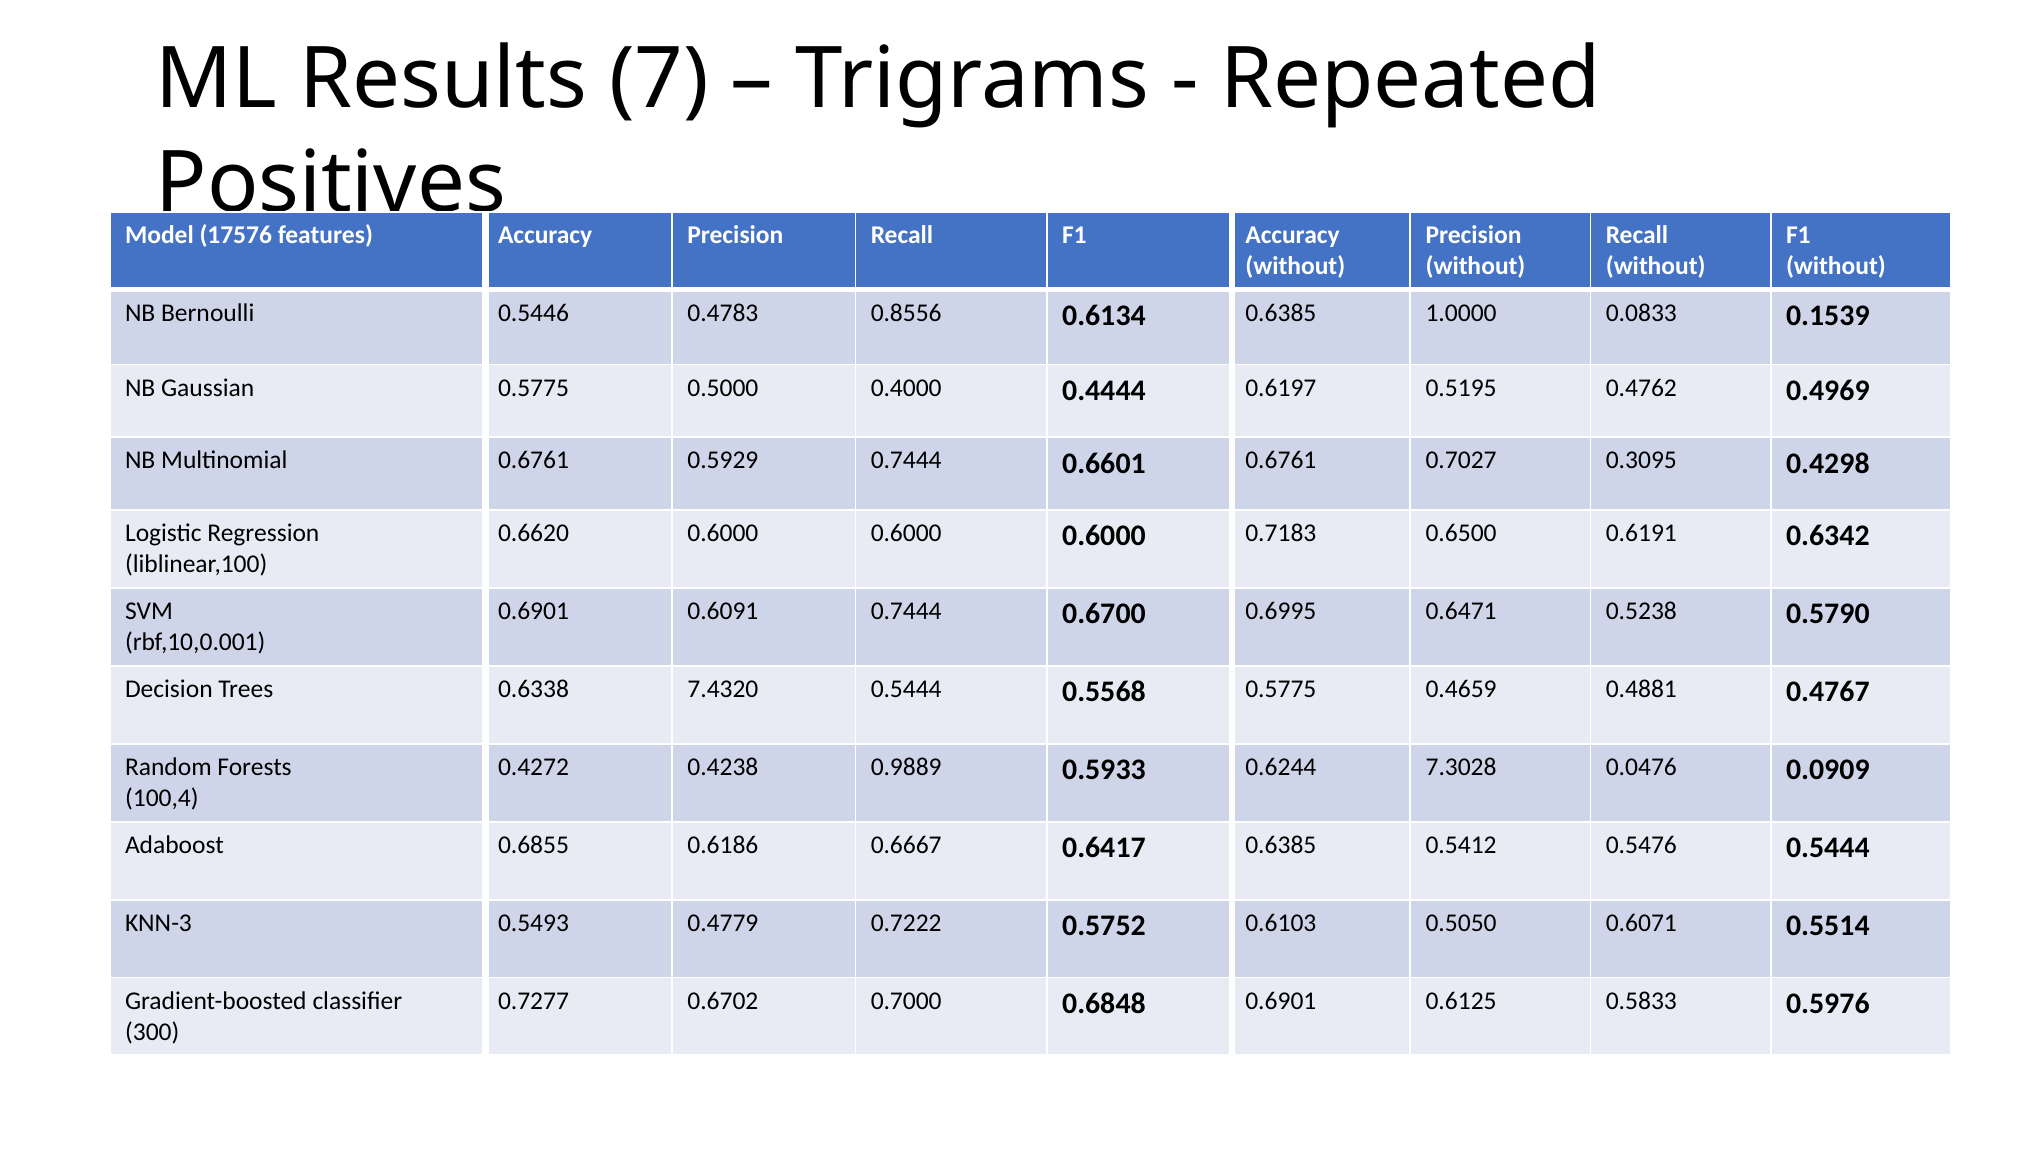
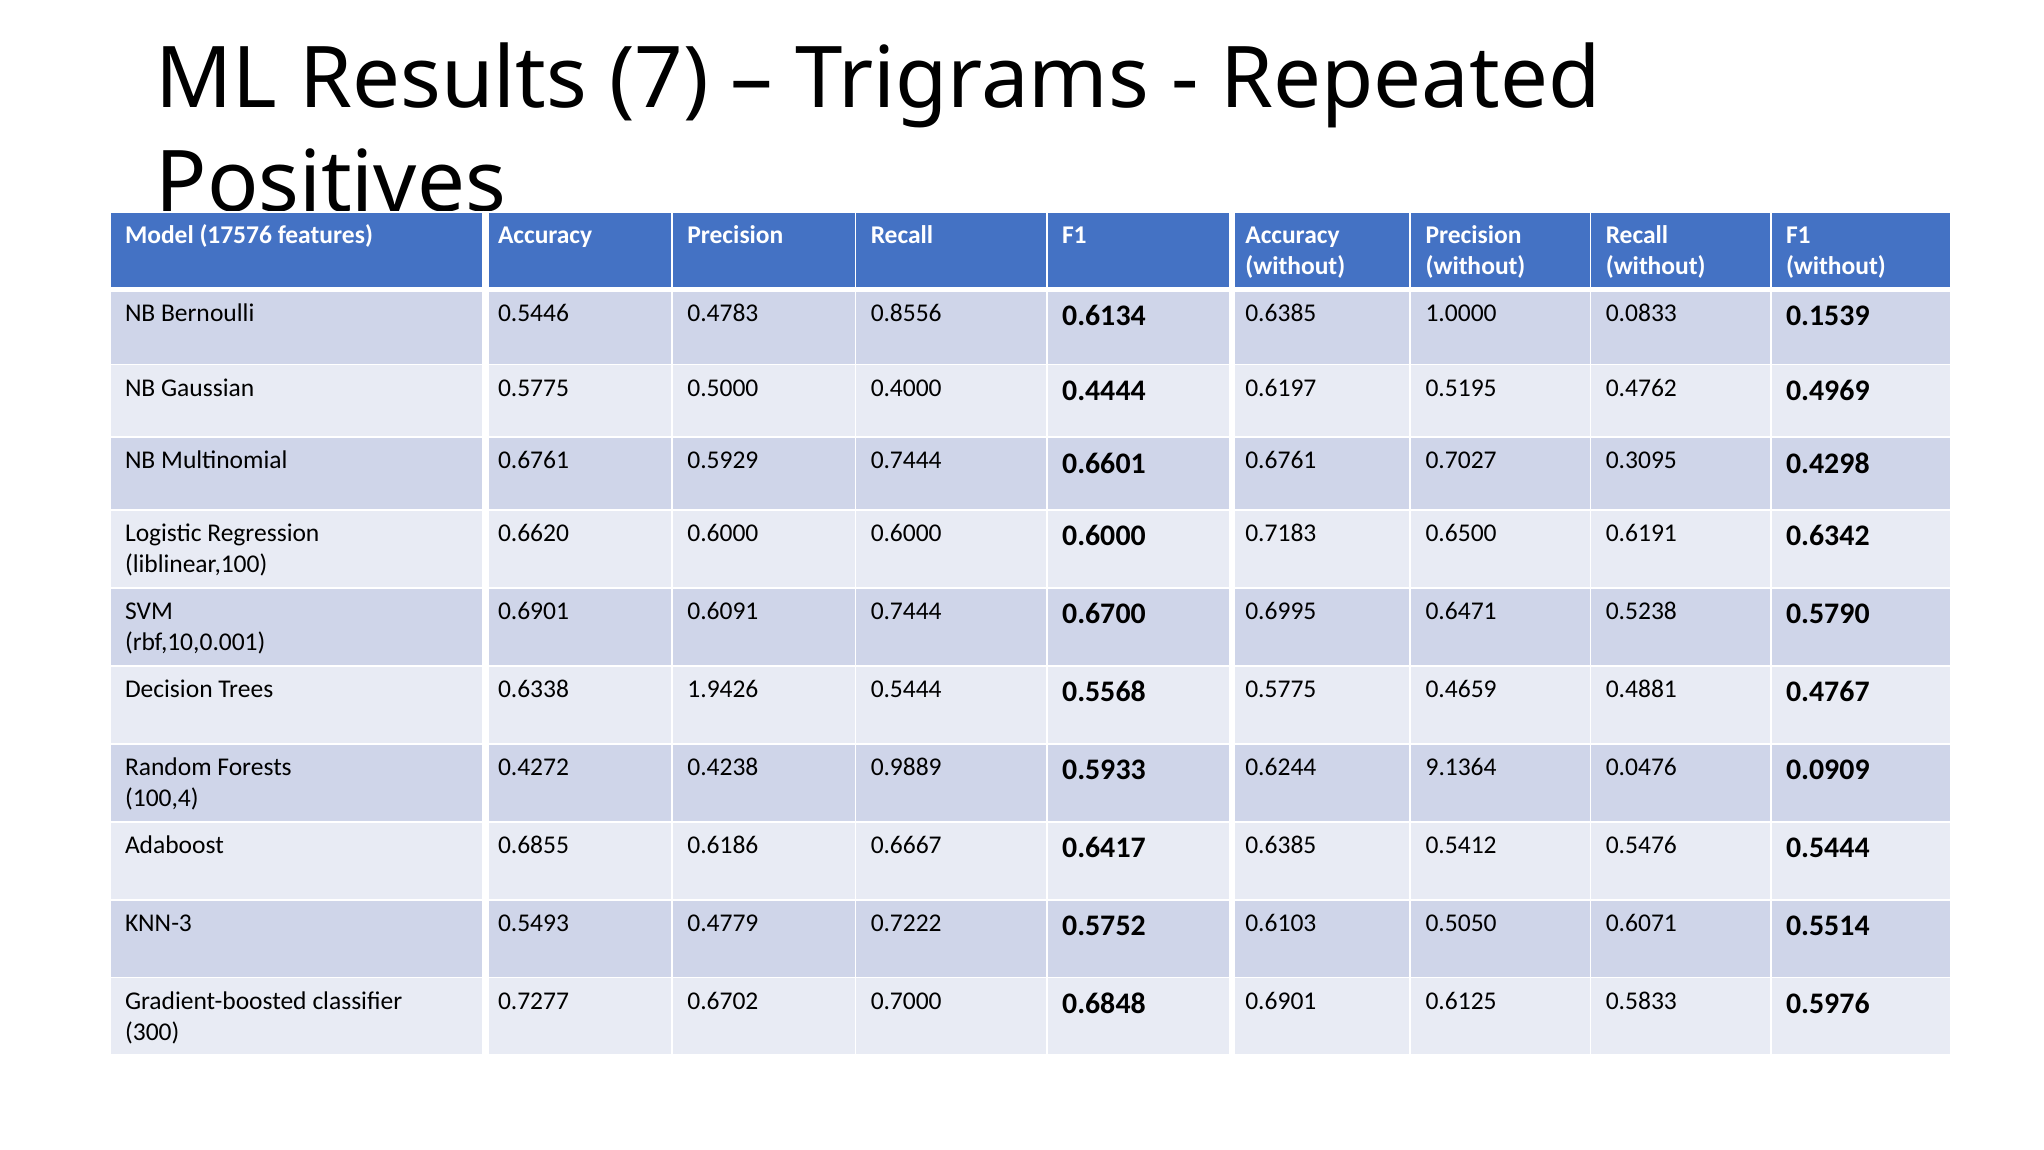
7.4320: 7.4320 -> 1.9426 (723, 689)
7.3028: 7.3028 -> 9.1364 (1461, 767)
